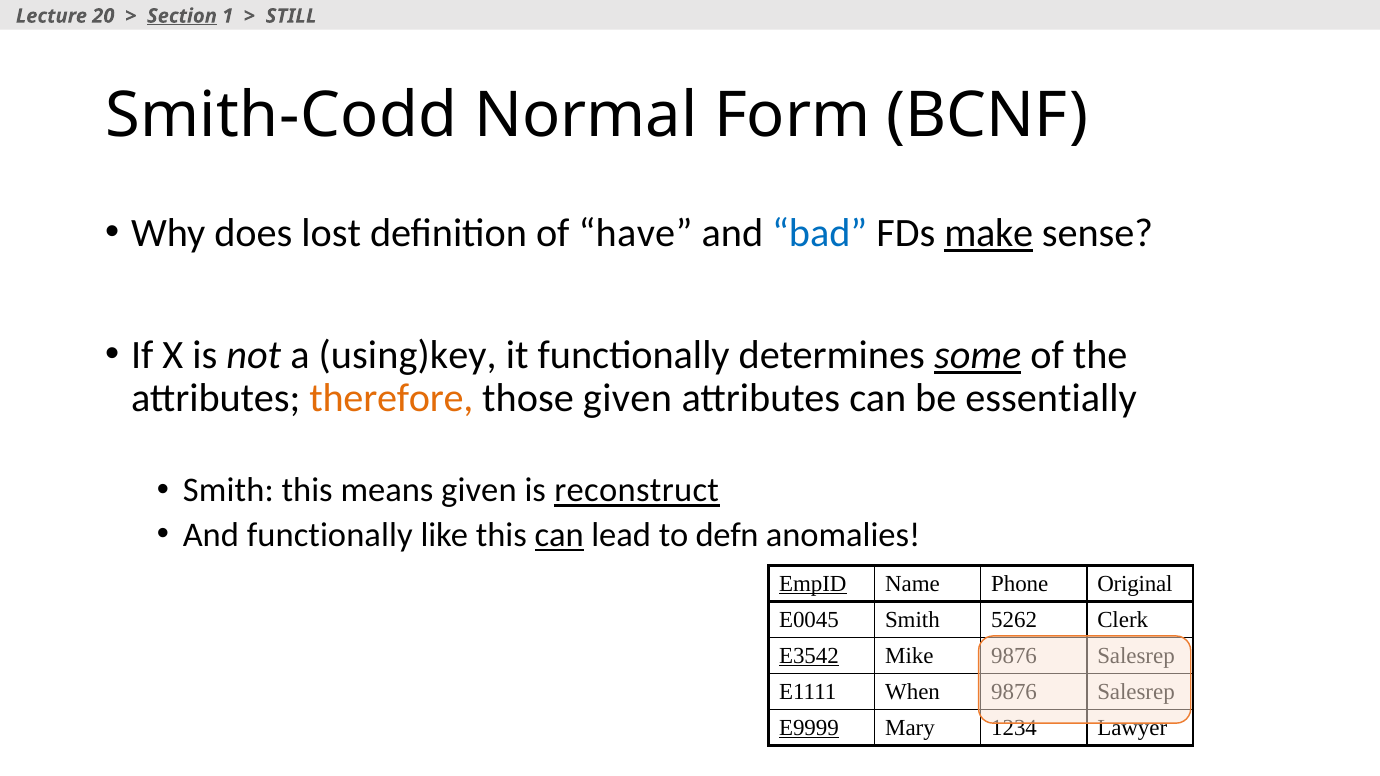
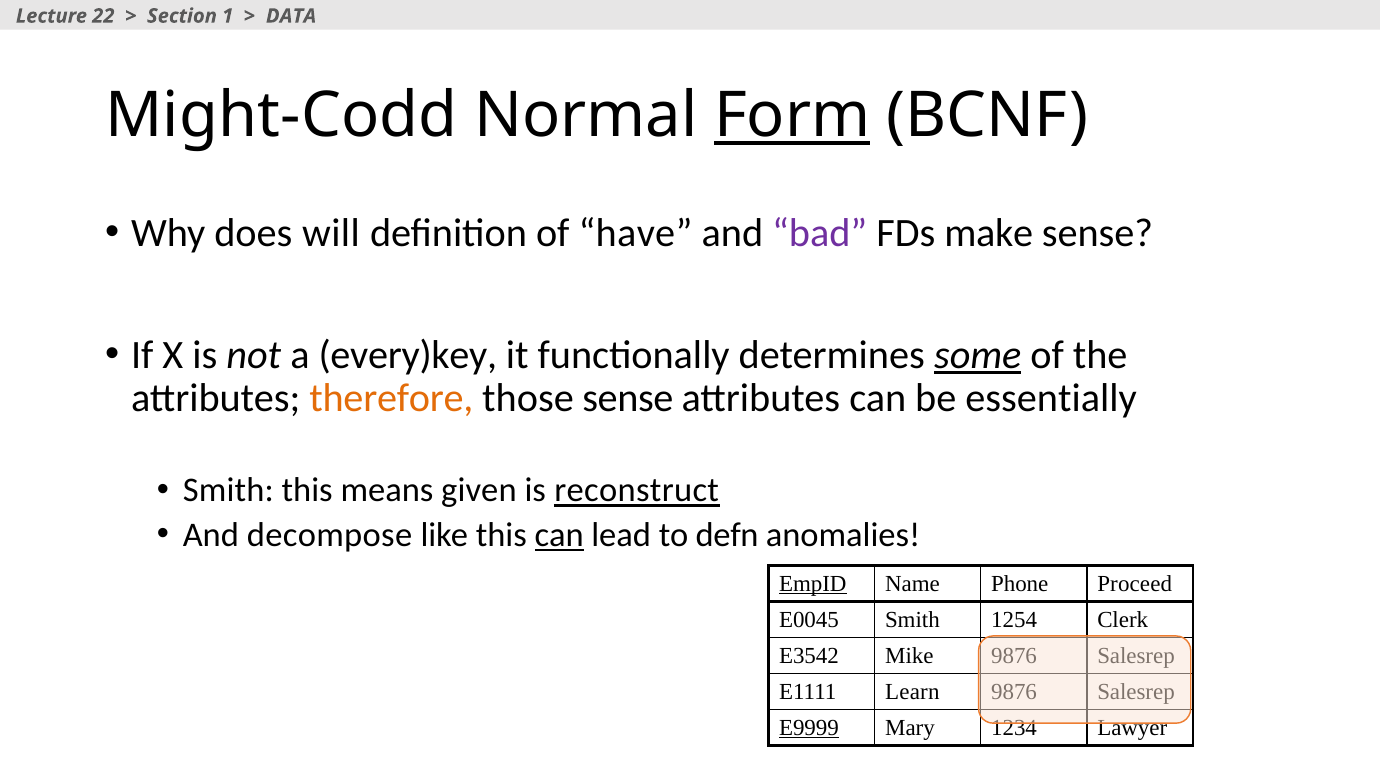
20: 20 -> 22 (103, 16)
Section underline: present -> none (182, 16)
STILL: STILL -> DATA (291, 16)
Smith-Codd: Smith-Codd -> Might-Codd (281, 116)
Form underline: none -> present (792, 116)
lost: lost -> will (331, 233)
bad colour: blue -> purple (820, 233)
make underline: present -> none (989, 233)
using)key: using)key -> every)key (408, 355)
those given: given -> sense (628, 399)
And functionally: functionally -> decompose (330, 535)
Original: Original -> Proceed (1135, 584)
5262: 5262 -> 1254 (1014, 620)
E3542 underline: present -> none (809, 656)
When: When -> Learn (912, 692)
